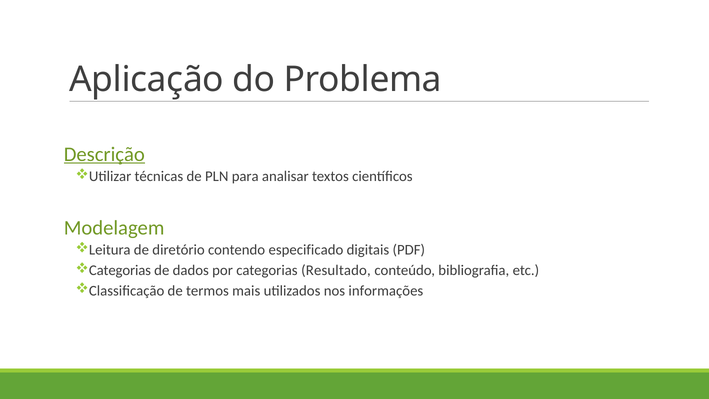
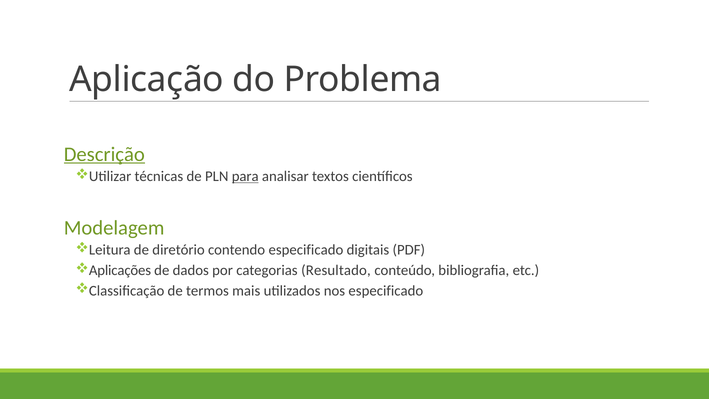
para underline: none -> present (245, 176)
Categorias: Categorias -> Aplicações (120, 270)
nos informações: informações -> especificado (386, 291)
